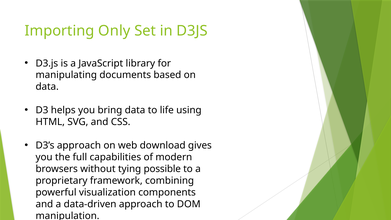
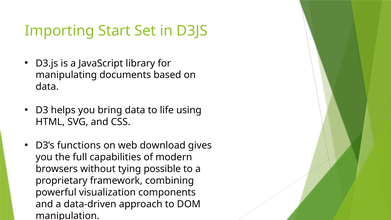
Only: Only -> Start (114, 31)
D3’s approach: approach -> functions (79, 145)
